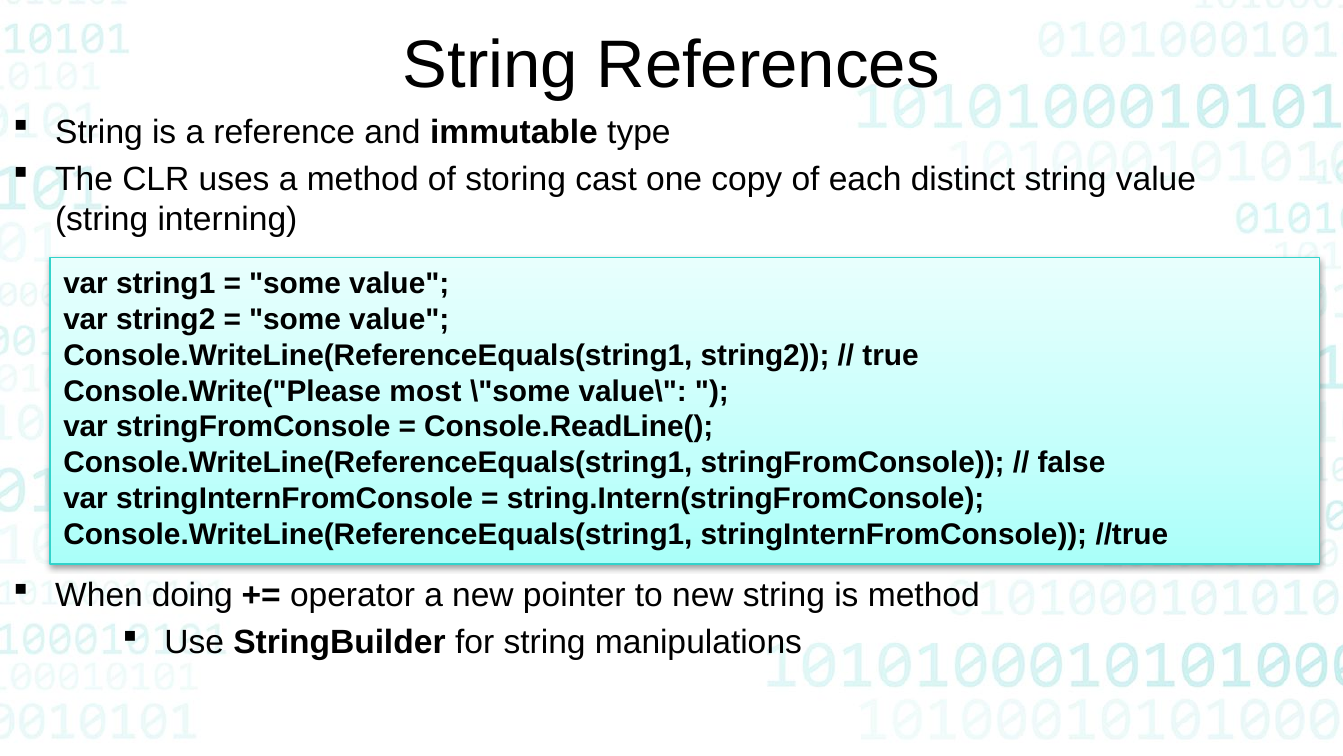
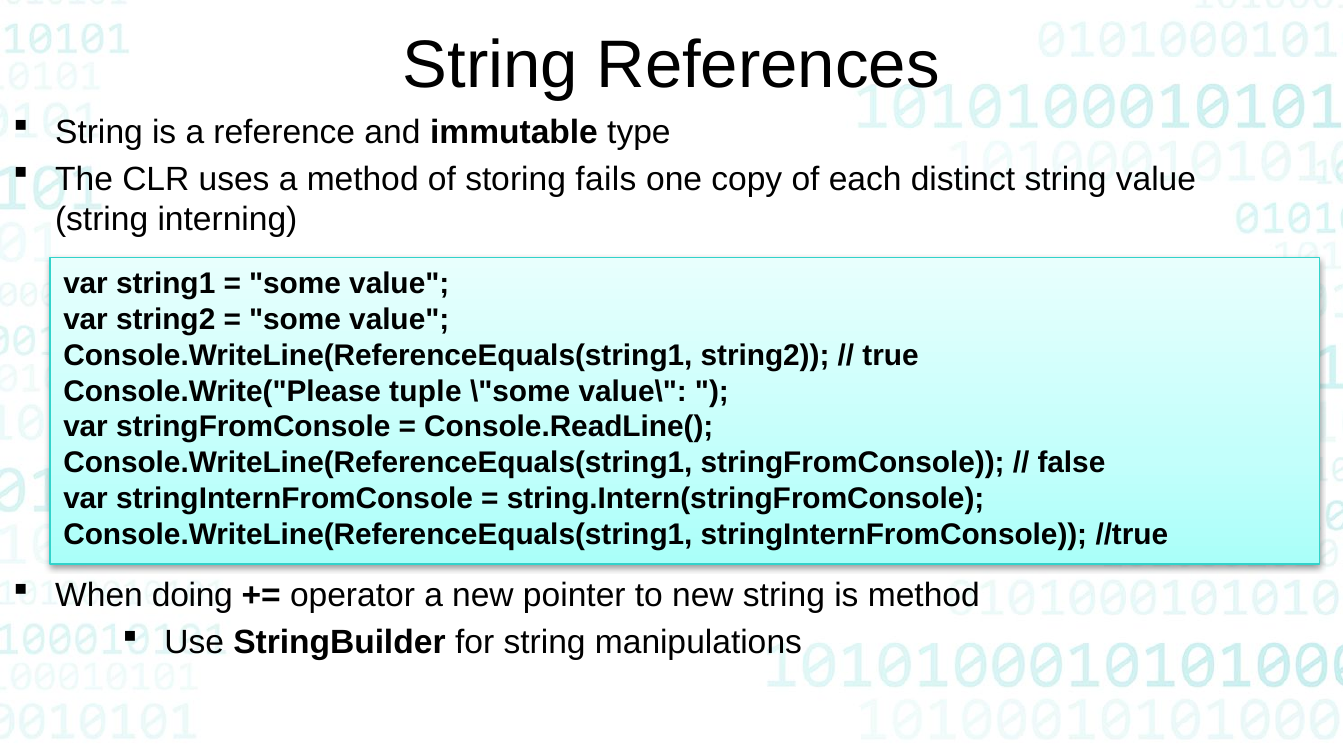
cast: cast -> fails (606, 179)
most: most -> tuple (425, 391)
